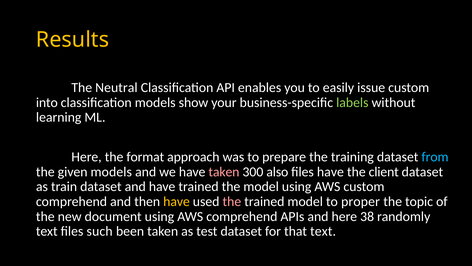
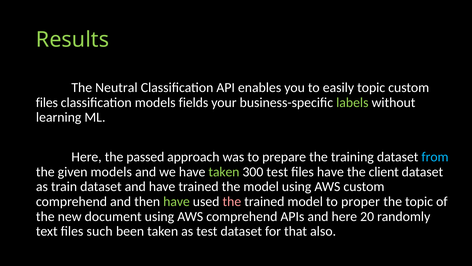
Results colour: yellow -> light green (73, 40)
easily issue: issue -> topic (371, 87)
into: into -> files (47, 102)
show: show -> fields (193, 102)
format: format -> passed (145, 157)
taken colour: pink -> light green (224, 172)
300 also: also -> test (277, 172)
have colour: yellow -> light green (177, 201)
38: 38 -> 20 (367, 216)
that text: text -> also (323, 231)
